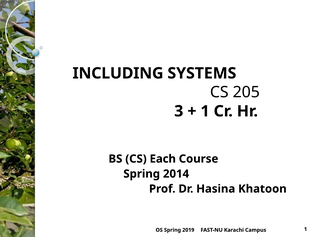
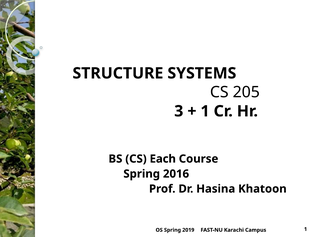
INCLUDING: INCLUDING -> STRUCTURE (118, 73)
2014: 2014 -> 2016 (176, 174)
